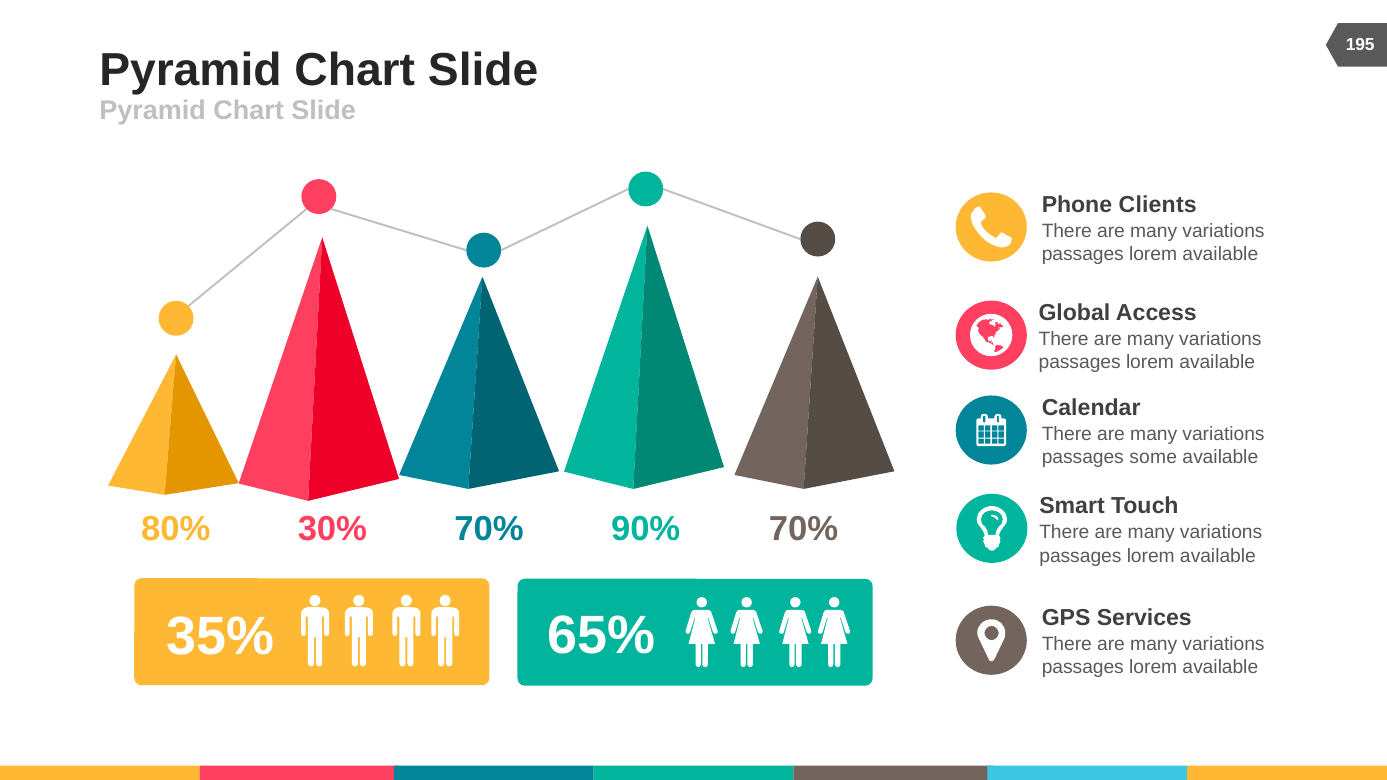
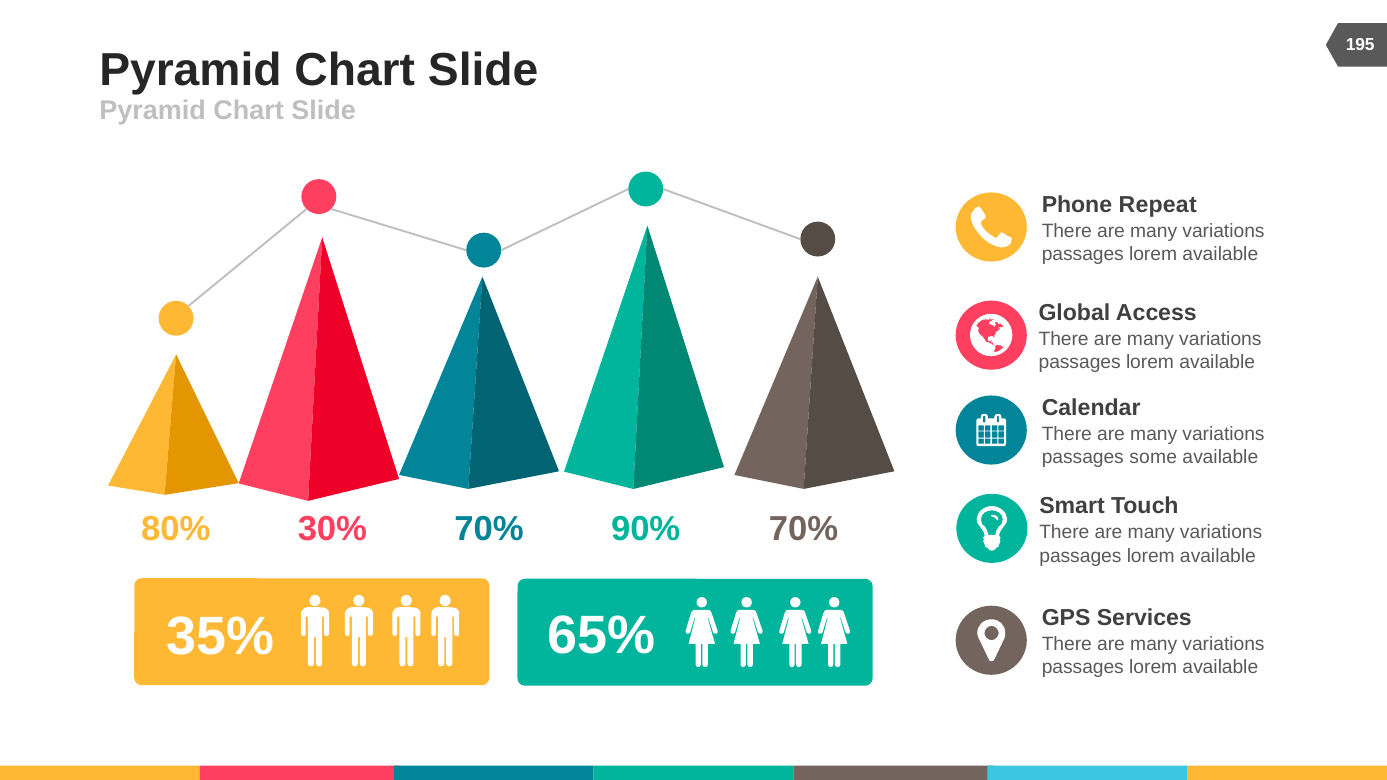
Clients: Clients -> Repeat (1158, 205)
